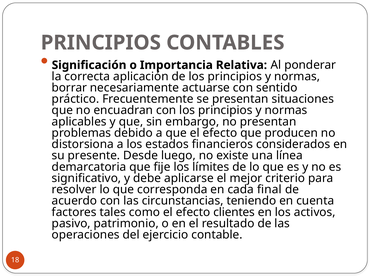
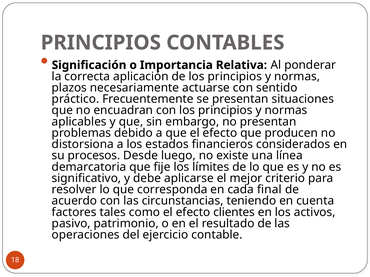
borrar: borrar -> plazos (69, 88)
presente: presente -> procesos (94, 156)
